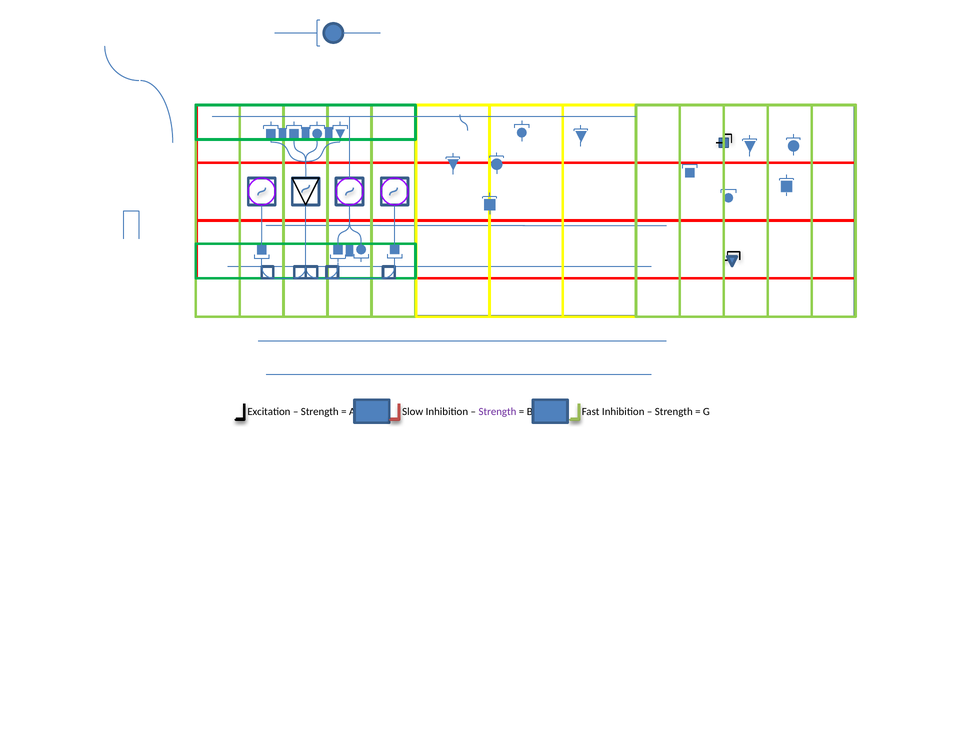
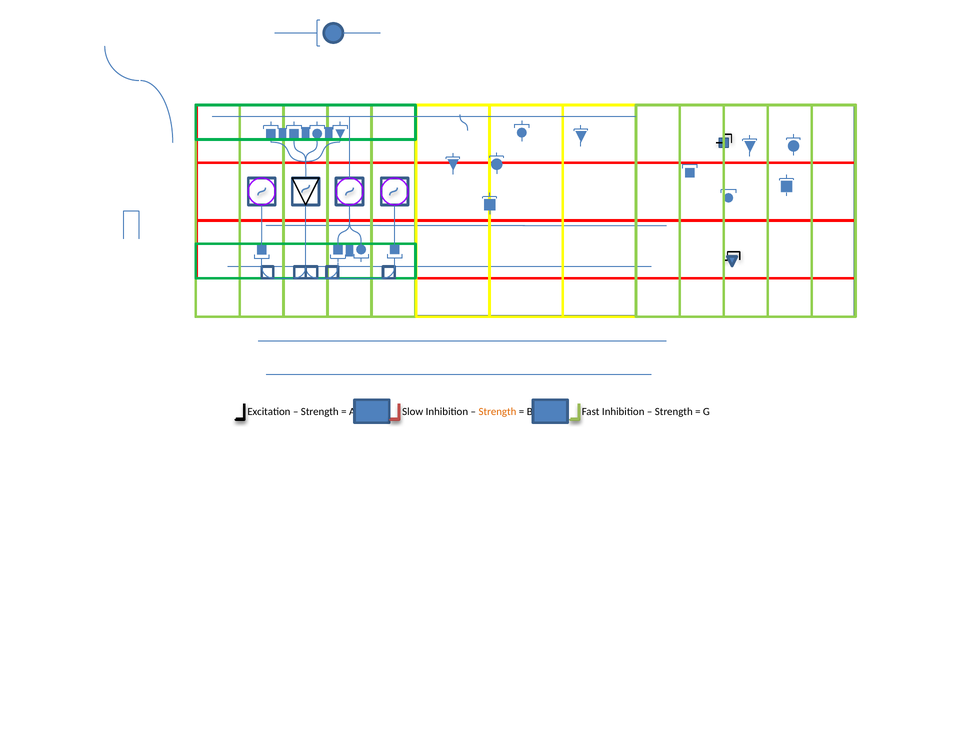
Strength colour: purple -> orange (497, 412)
